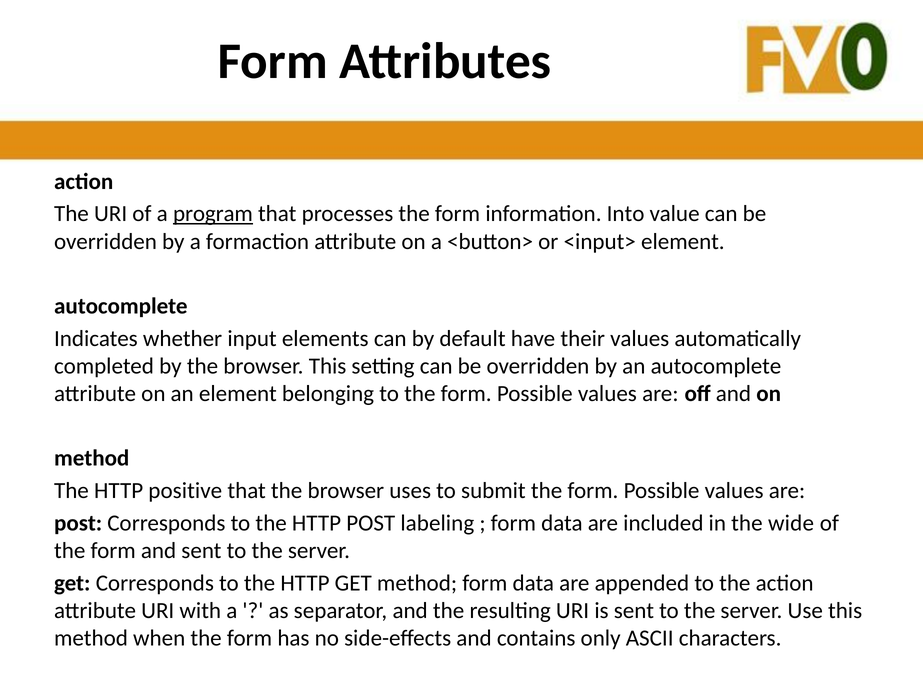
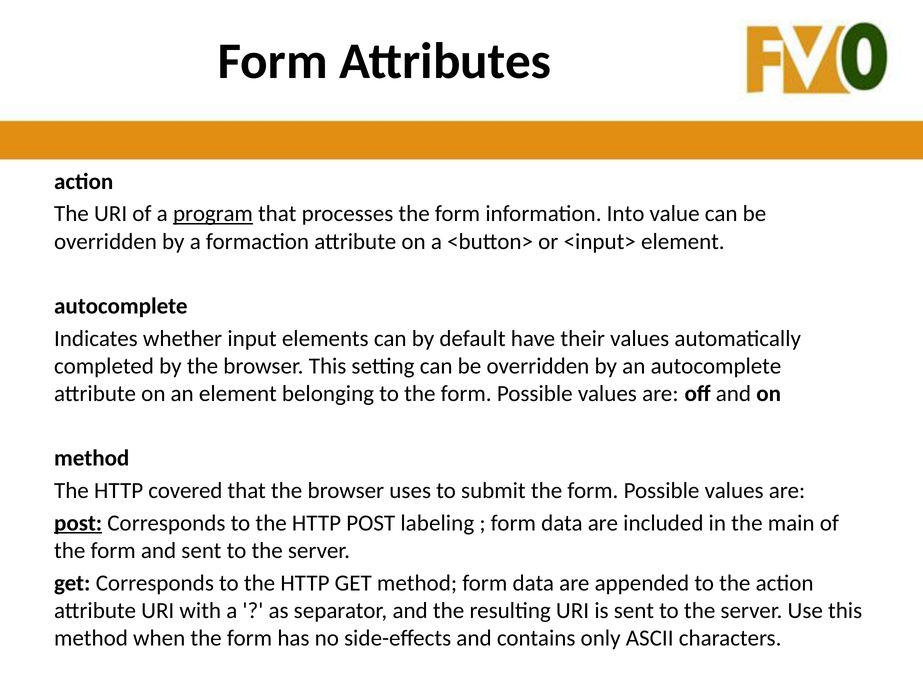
positive: positive -> covered (185, 491)
post underline: none -> present (78, 523)
wide: wide -> main (791, 523)
